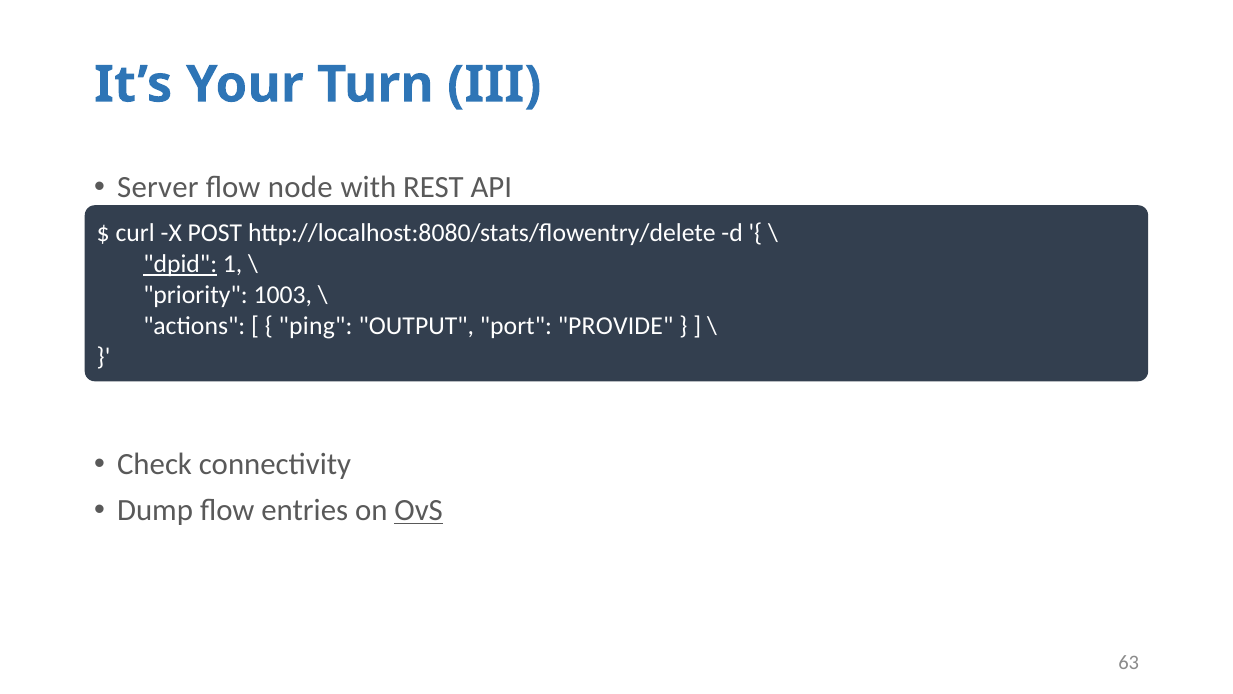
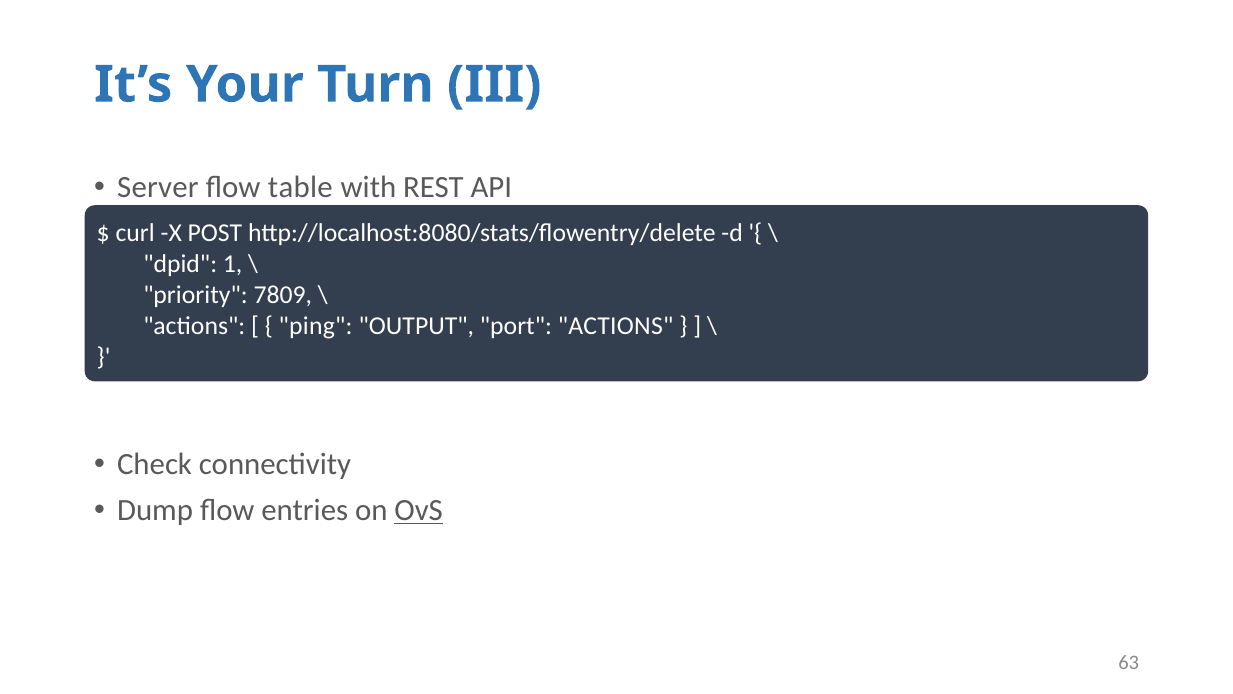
node: node -> table (300, 187)
dpid underline: present -> none (180, 264)
1003: 1003 -> 7809 (283, 295)
port PROVIDE: PROVIDE -> ACTIONS (616, 326)
